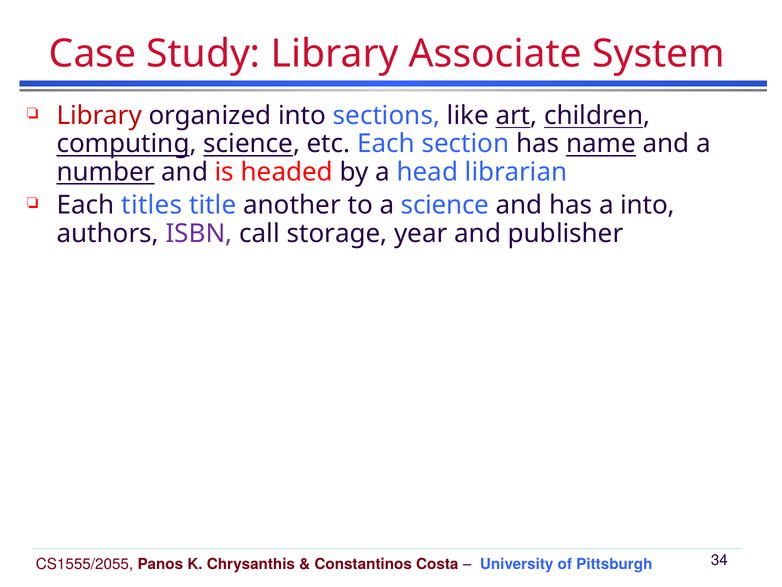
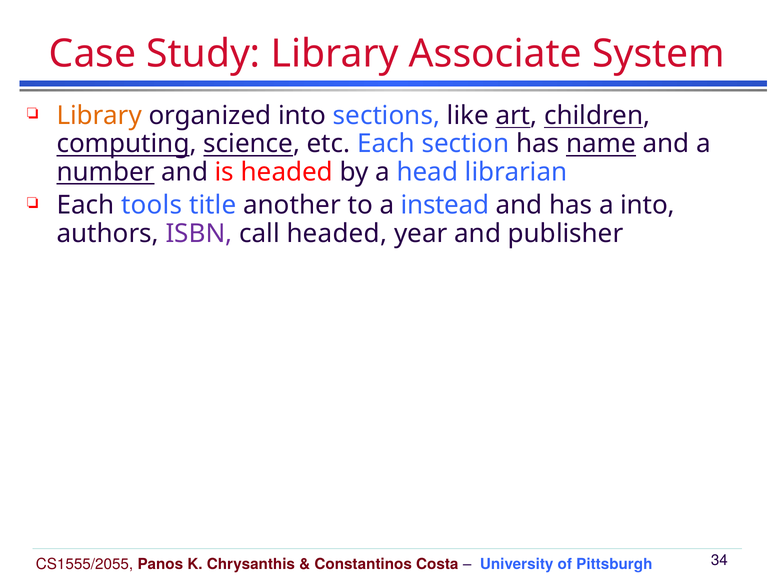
Library colour: red -> orange (99, 115)
titles: titles -> tools (152, 205)
a science: science -> instead (445, 205)
call storage: storage -> headed (337, 233)
